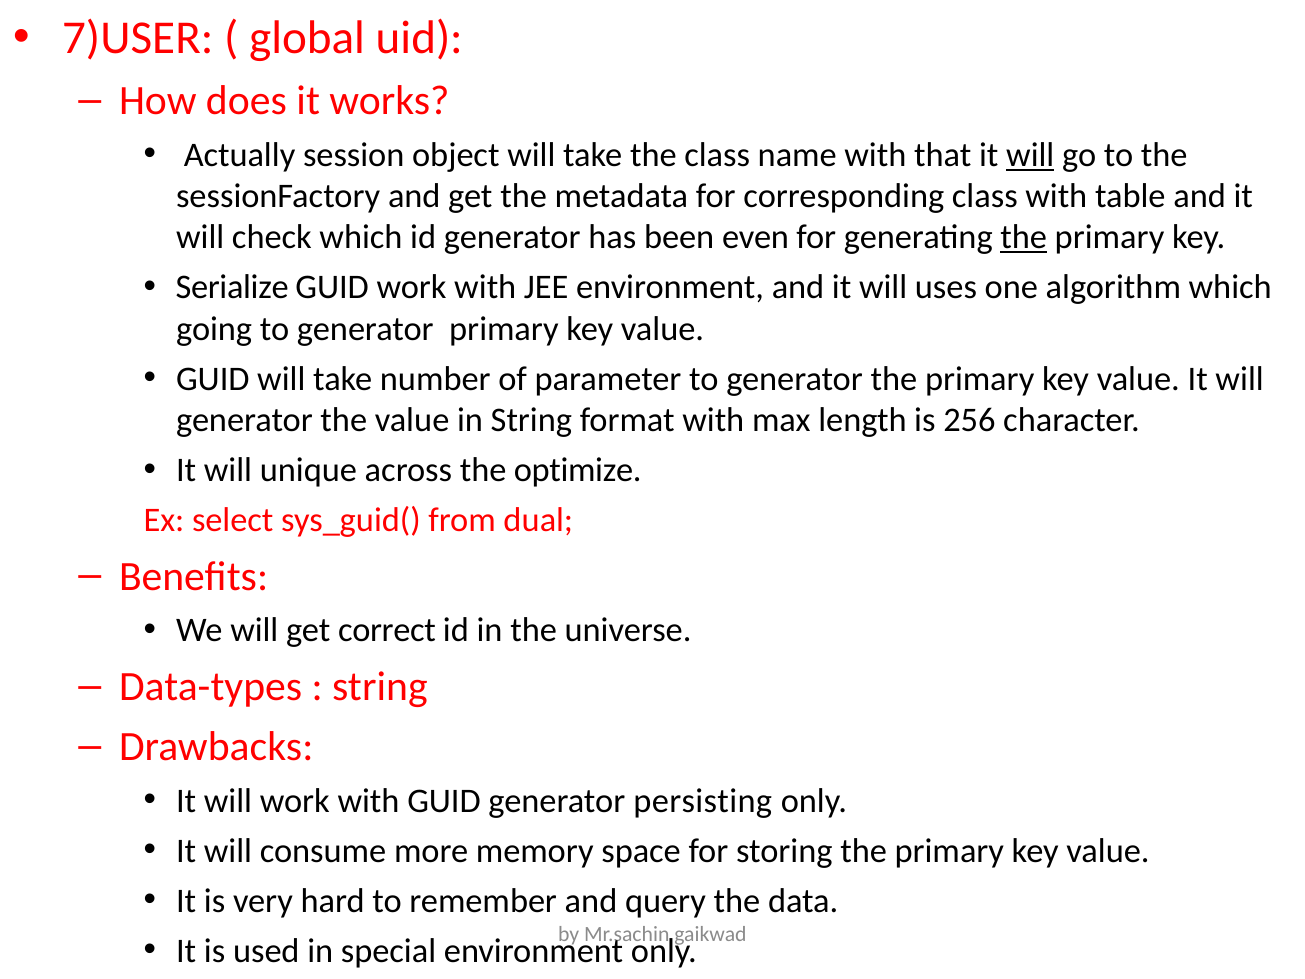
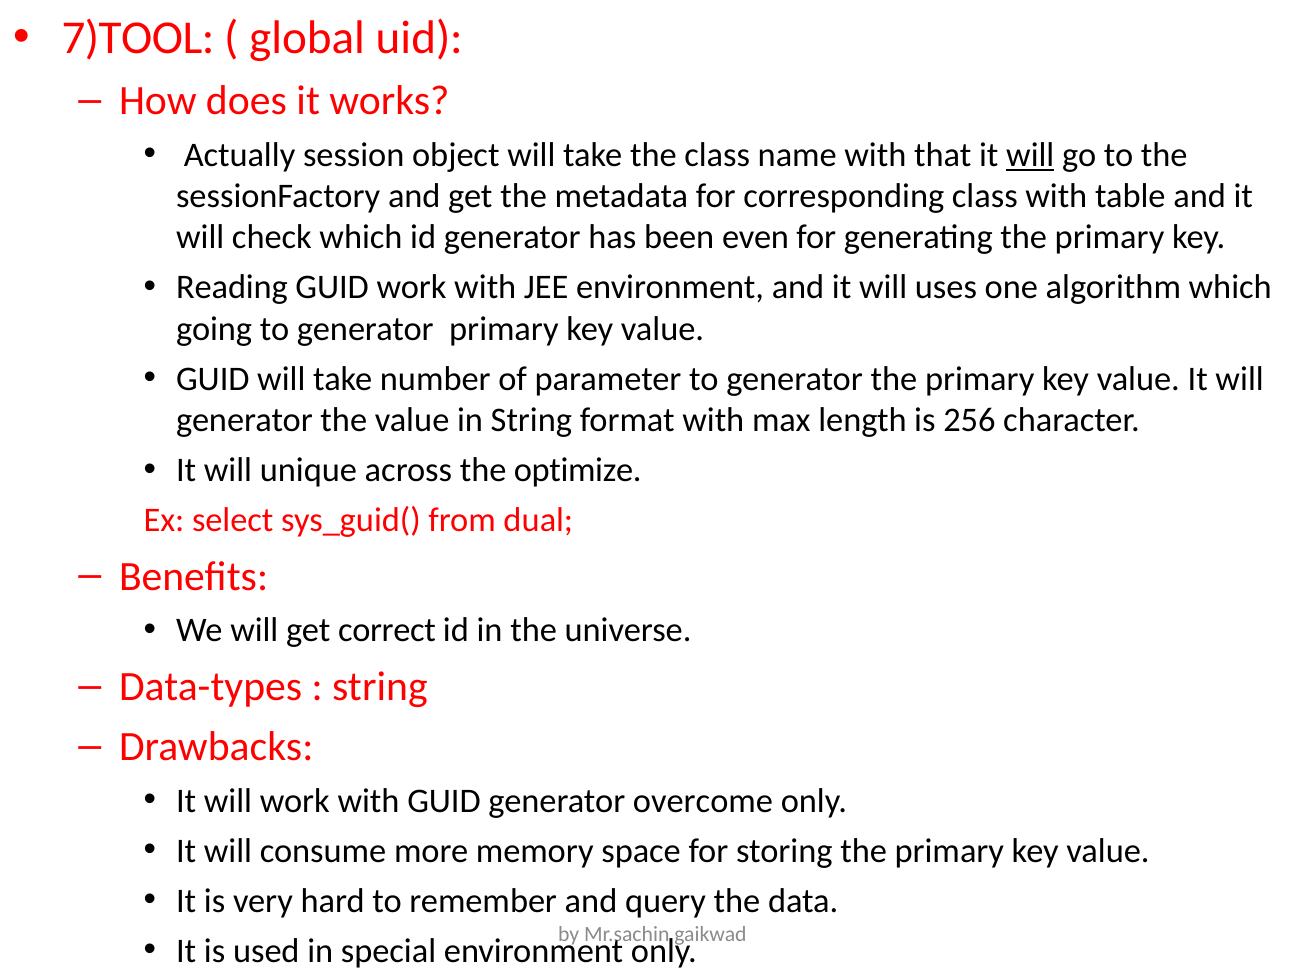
7)USER: 7)USER -> 7)TOOL (138, 38)
the underline: present -> none (1024, 238)
Serialize: Serialize -> Reading (232, 288)
persisting: persisting -> overcome (703, 801)
